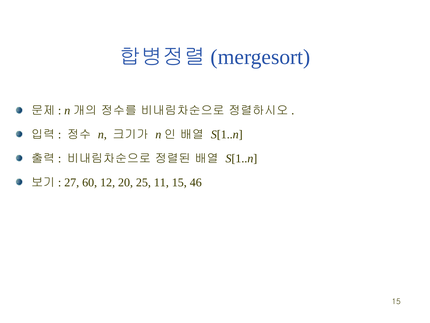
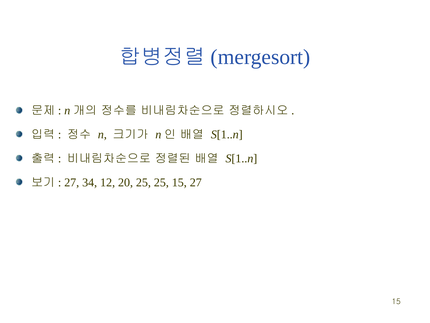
60: 60 -> 34 (90, 182)
25 11: 11 -> 25 (161, 182)
15 46: 46 -> 27 (196, 182)
